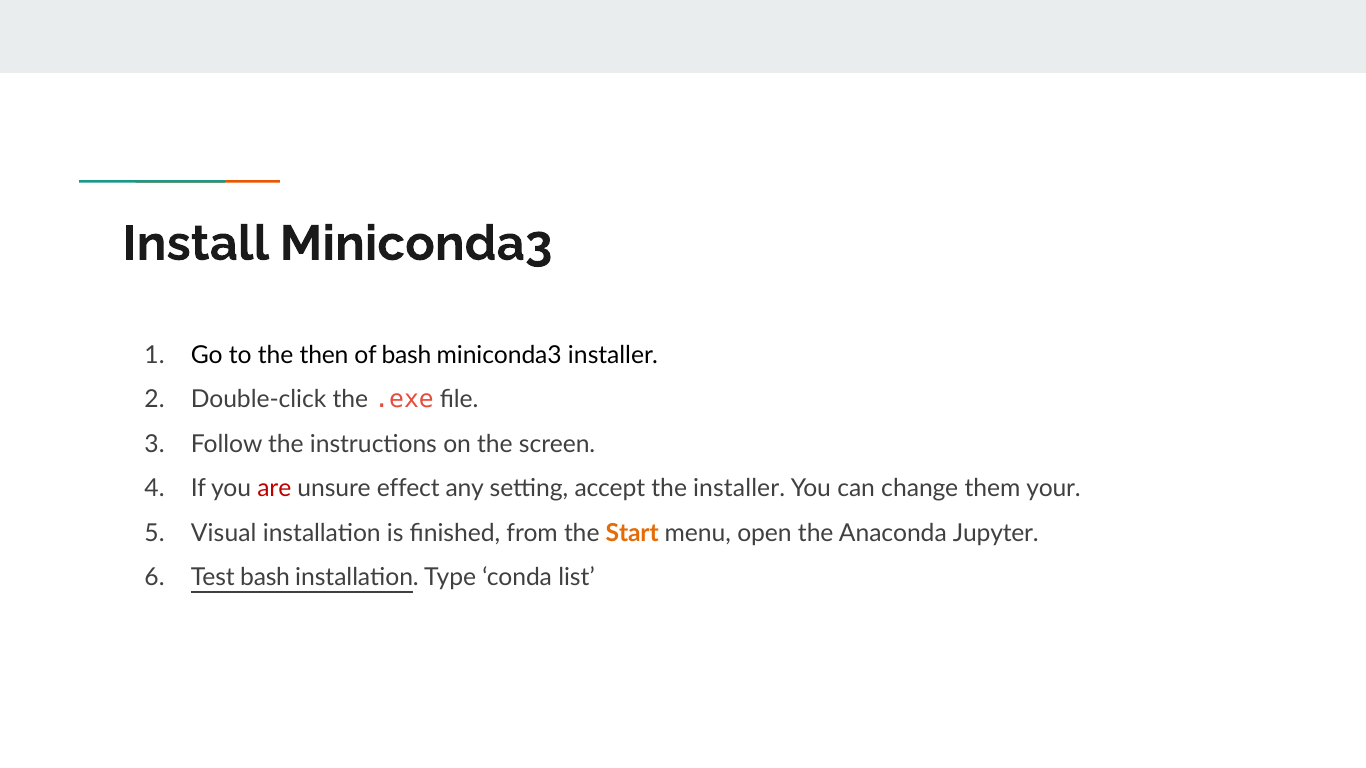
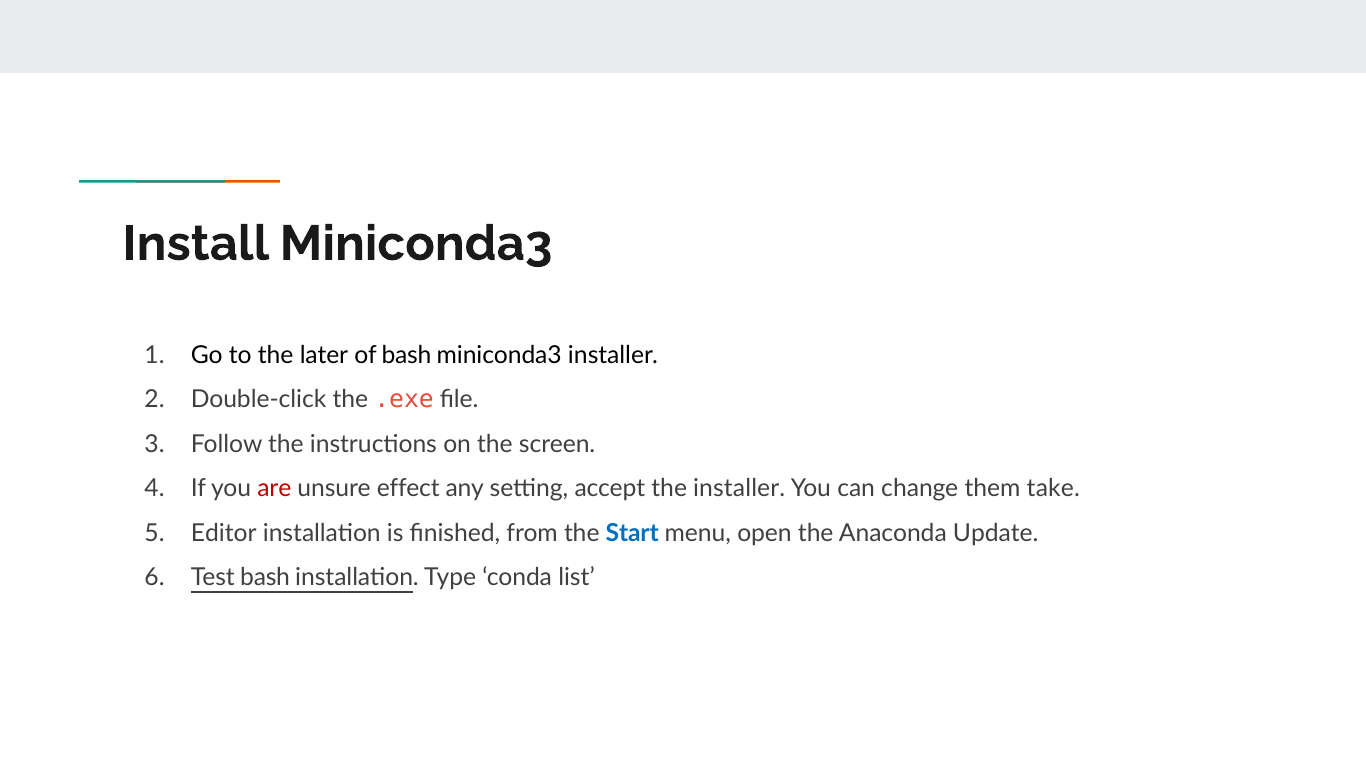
then: then -> later (324, 356)
your: your -> take (1053, 489)
Visual: Visual -> Editor (224, 533)
Start colour: orange -> blue (632, 533)
Jupyter: Jupyter -> Update (996, 533)
